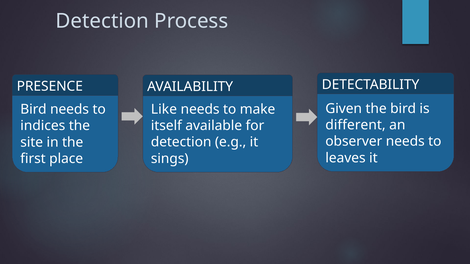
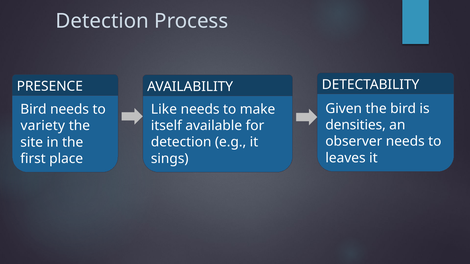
different: different -> densities (356, 125)
indices: indices -> variety (43, 126)
